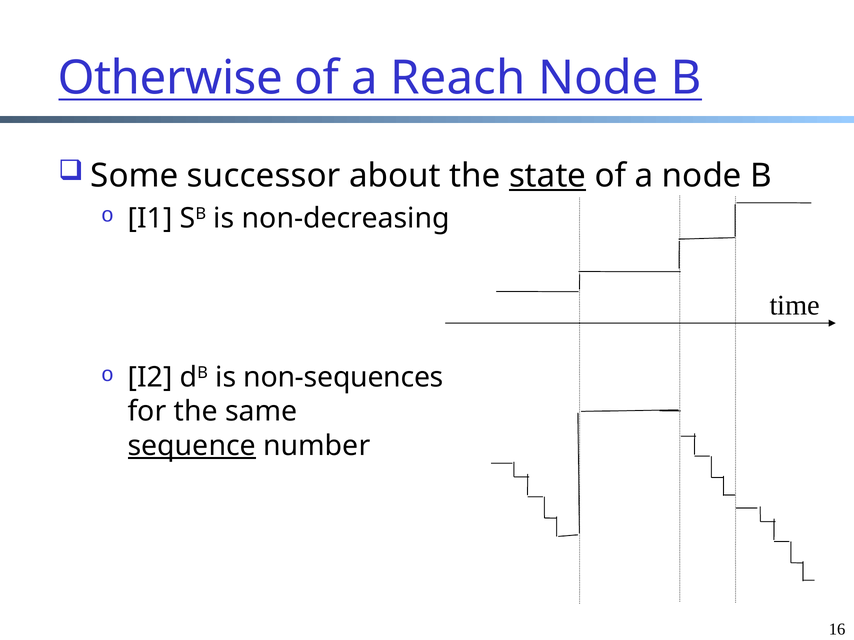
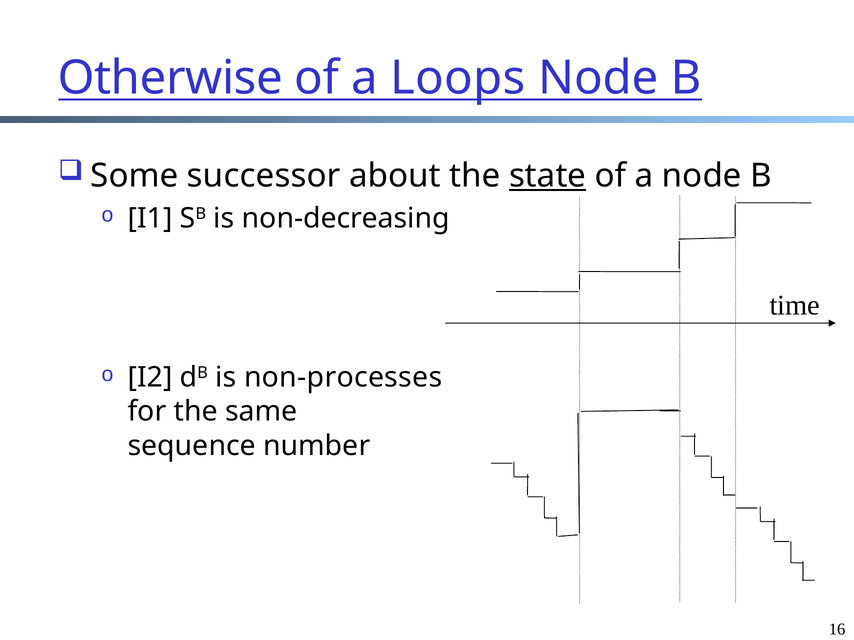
Reach: Reach -> Loops (458, 78)
non-sequences: non-sequences -> non-processes (343, 378)
sequence underline: present -> none (192, 446)
